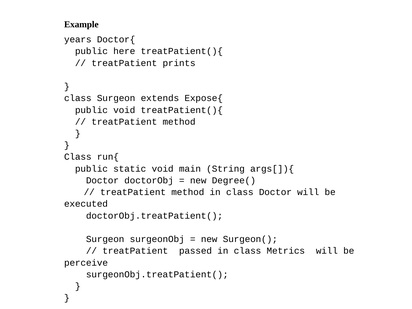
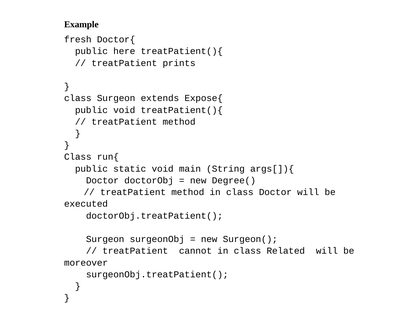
years: years -> fresh (78, 40)
passed: passed -> cannot (195, 251)
Metrics: Metrics -> Related (286, 251)
perceive: perceive -> moreover (86, 263)
